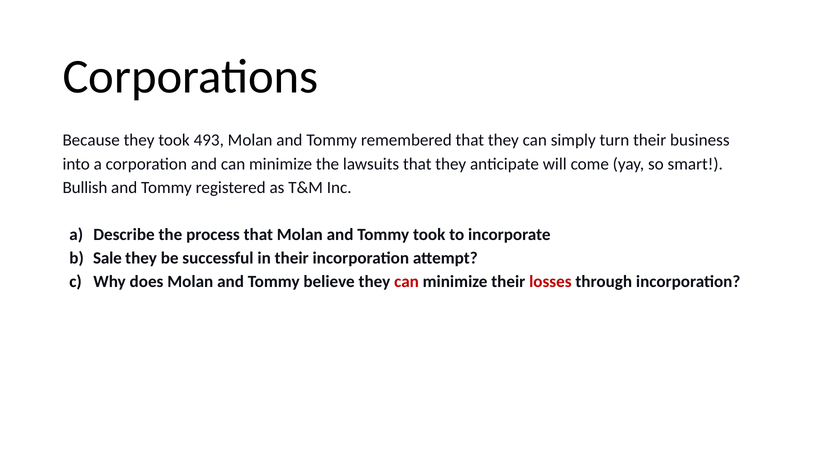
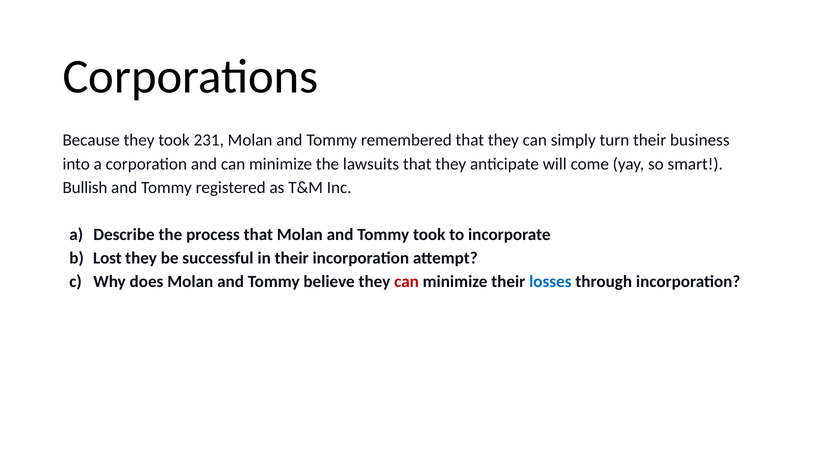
493: 493 -> 231 (209, 140)
Sale: Sale -> Lost (107, 258)
losses colour: red -> blue (550, 282)
